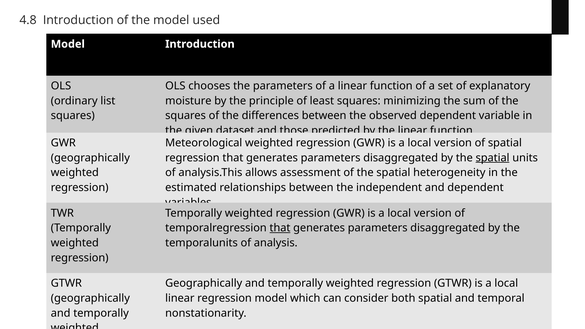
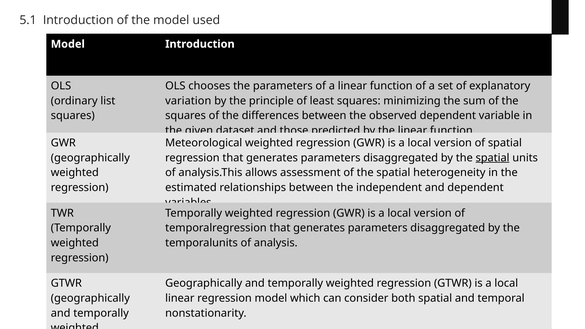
4.8: 4.8 -> 5.1 (28, 20)
moisture: moisture -> variation (188, 101)
that underline: present -> none (280, 228)
